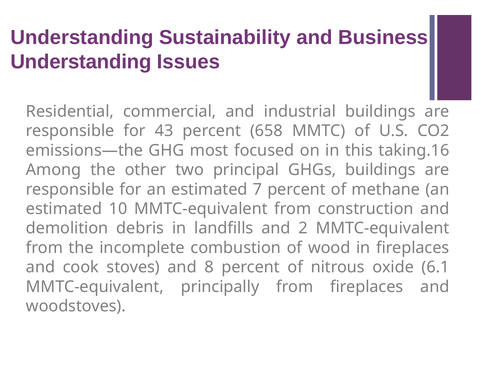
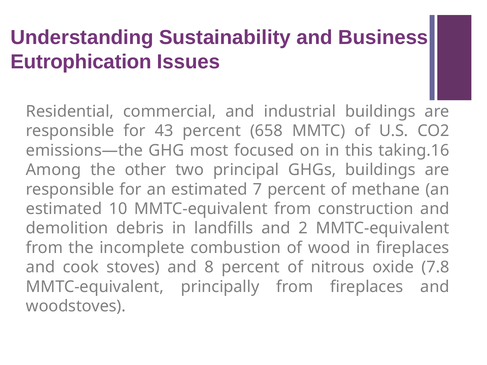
Understanding: Understanding -> Eutrophication (81, 62)
6.1: 6.1 -> 7.8 (436, 267)
